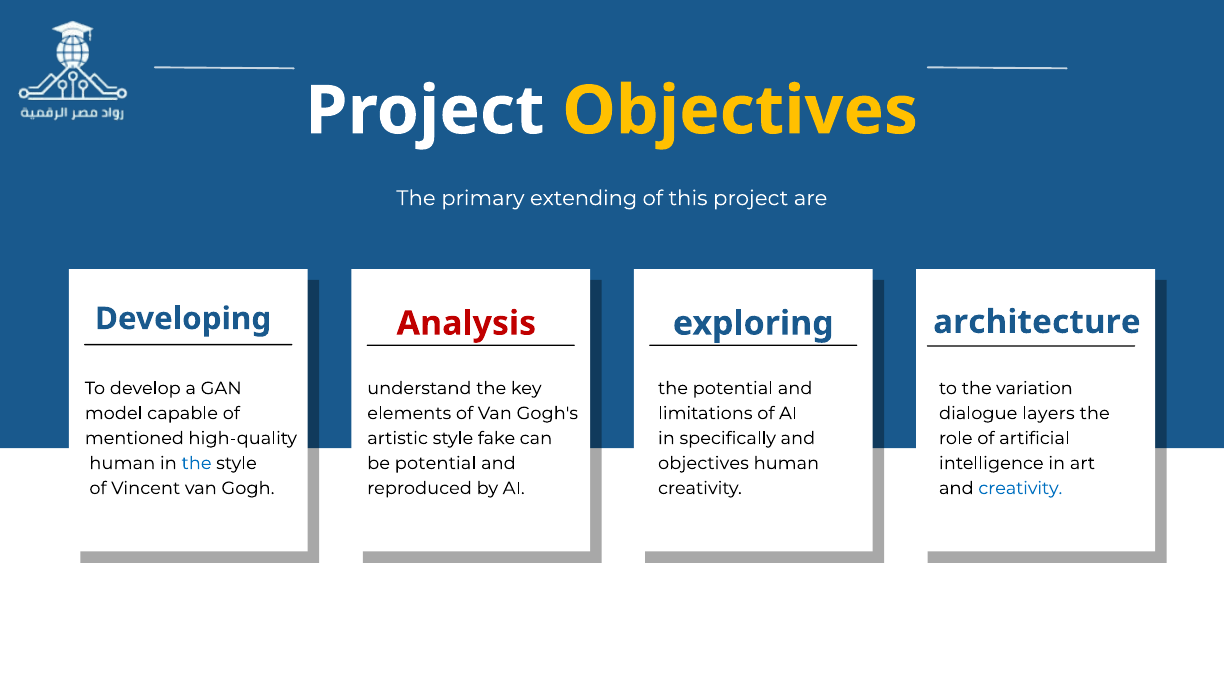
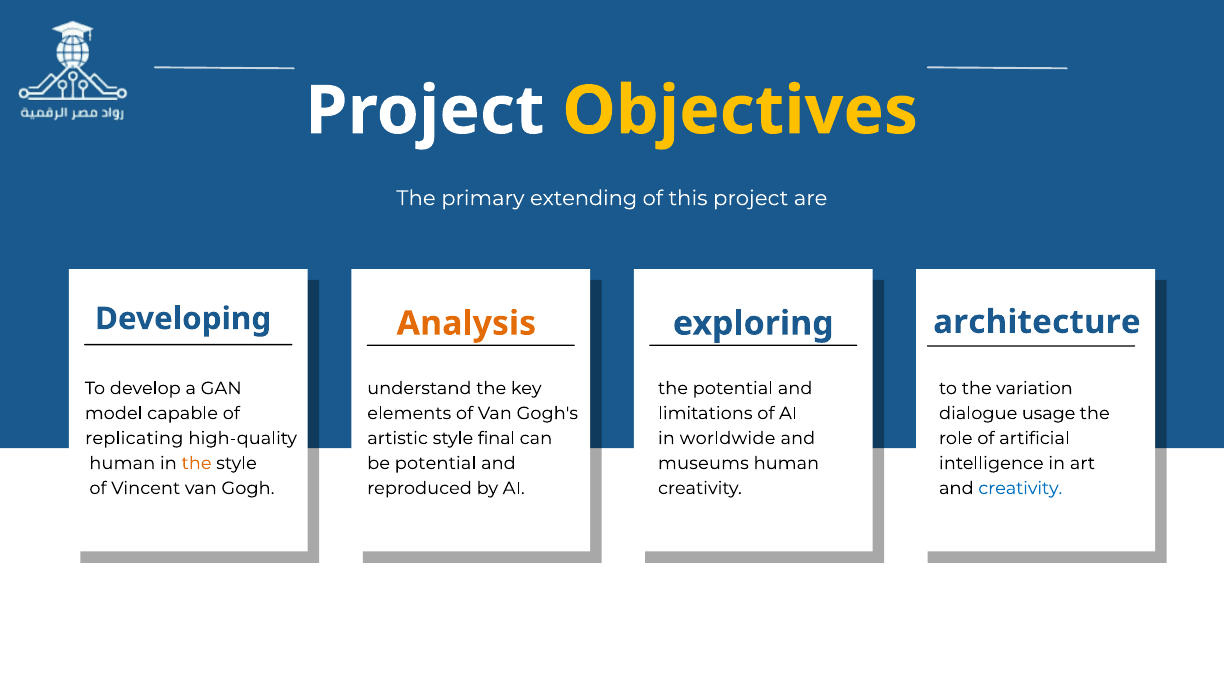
Analysis colour: red -> orange (466, 324)
layers: layers -> usage (1049, 414)
mentioned: mentioned -> replicating (134, 439)
fake: fake -> final (496, 439)
specifically: specifically -> worldwide (728, 439)
the colour: blue -> orange (197, 464)
objectives: objectives -> museums (703, 464)
